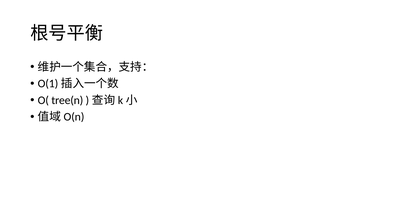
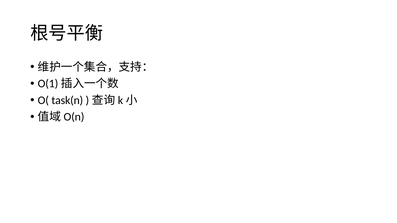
tree(n: tree(n -> task(n (67, 100)
